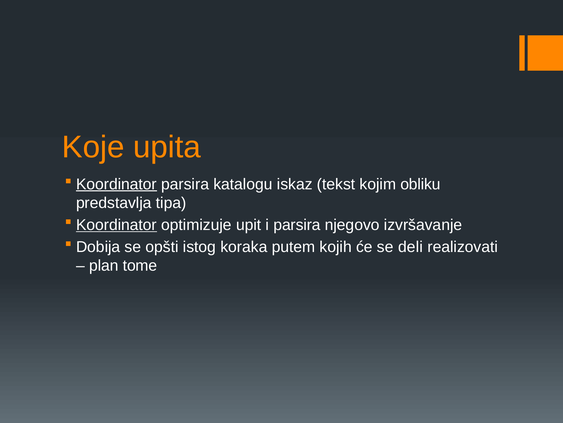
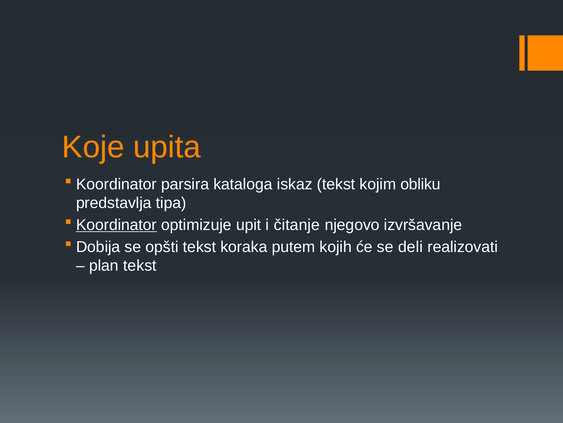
Koordinator underline: present -> none (116, 184)
katalogu: katalogu -> kataloga (243, 184)
i parsira: parsira -> čitanje (297, 225)
opšti istog: istog -> tekst (199, 246)
plan tome: tome -> tekst (140, 265)
